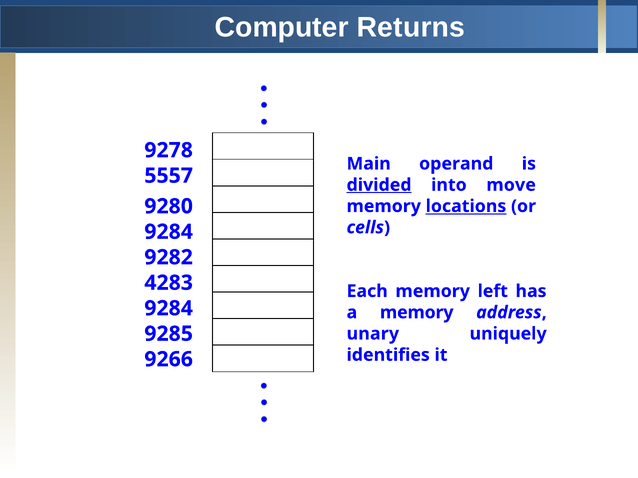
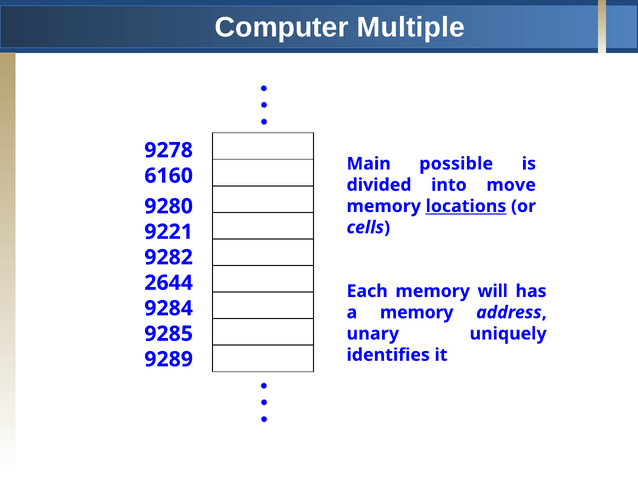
Returns: Returns -> Multiple (411, 28)
operand: operand -> possible (456, 164)
5557: 5557 -> 6160 (169, 176)
divided underline: present -> none (379, 185)
9284: 9284 -> 9221 (169, 232)
4283: 4283 -> 2644 (169, 283)
left: left -> will (493, 291)
9266: 9266 -> 9289 (169, 360)
